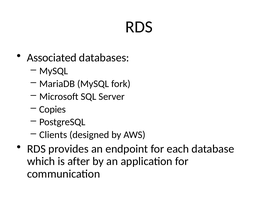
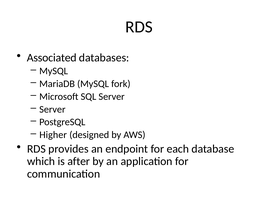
Copies: Copies -> Server (52, 110)
Clients: Clients -> Higher (53, 135)
